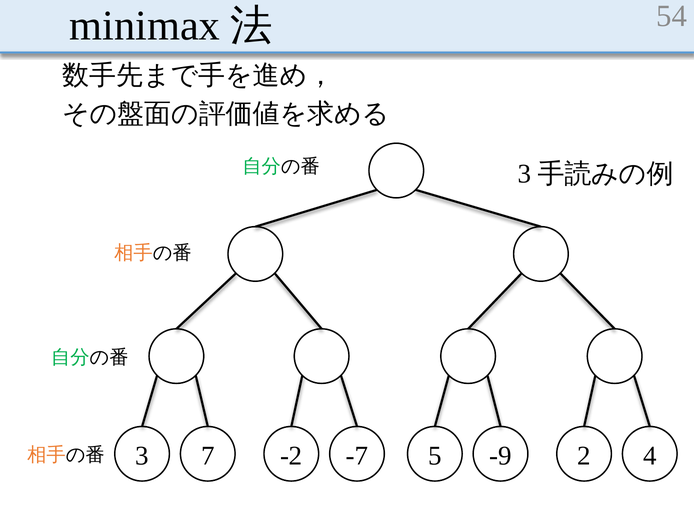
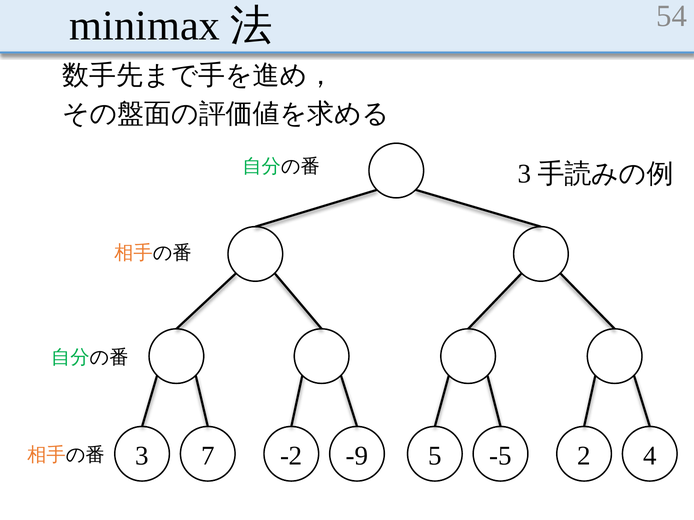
-7: -7 -> -9 (357, 456)
-9: -9 -> -5 (500, 456)
